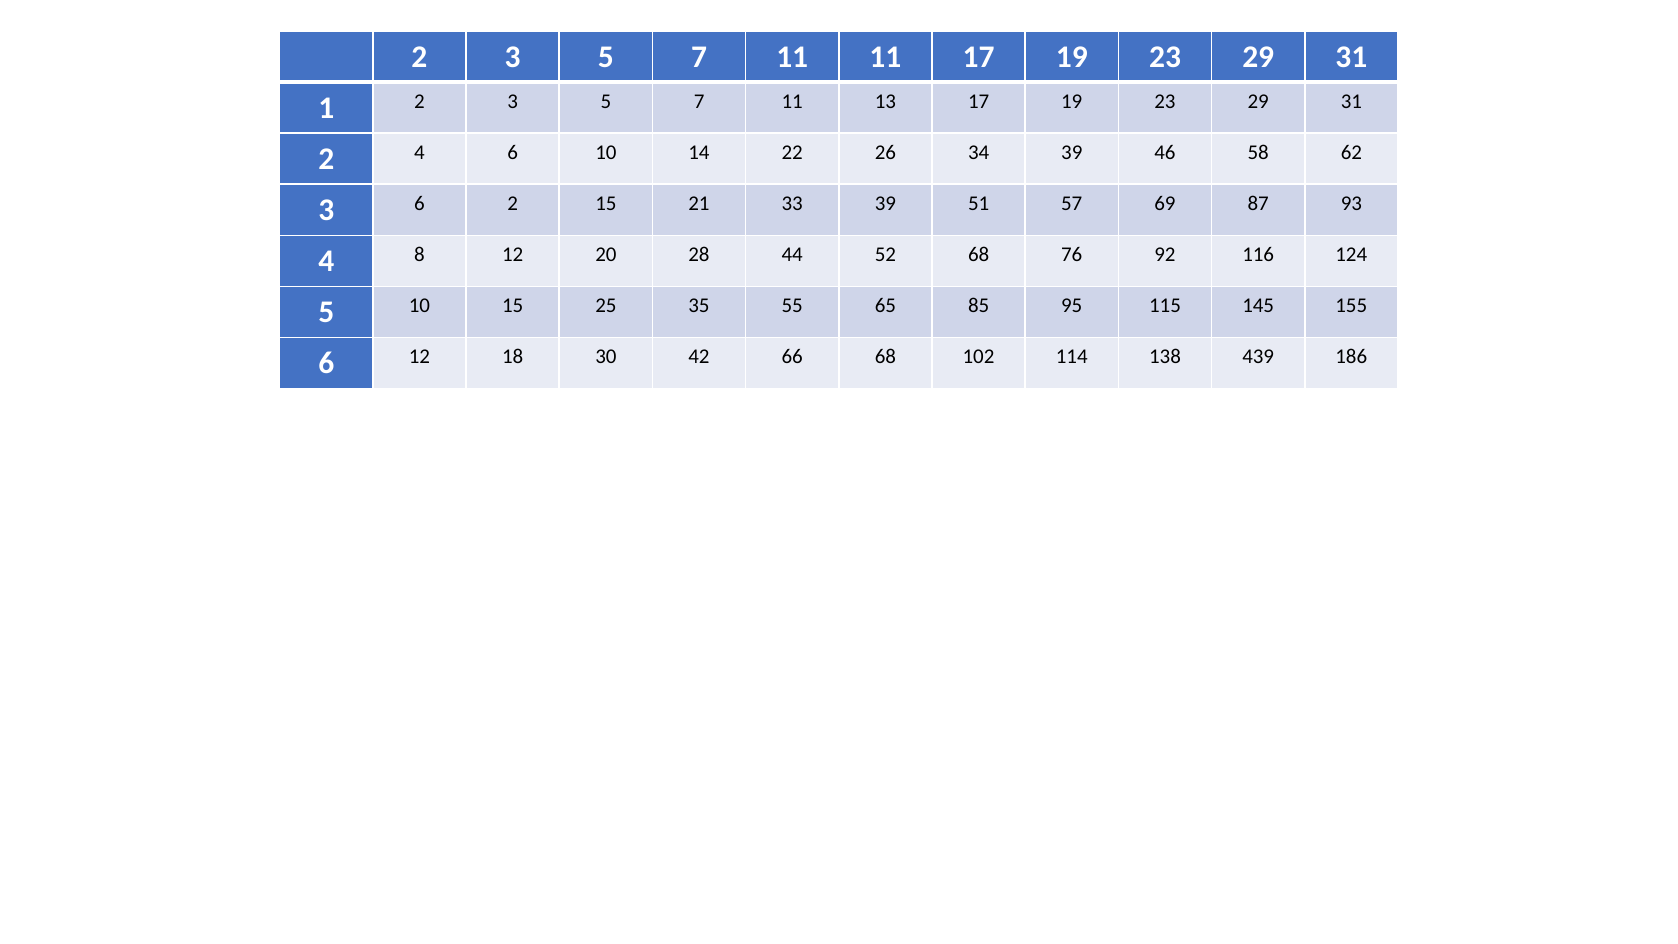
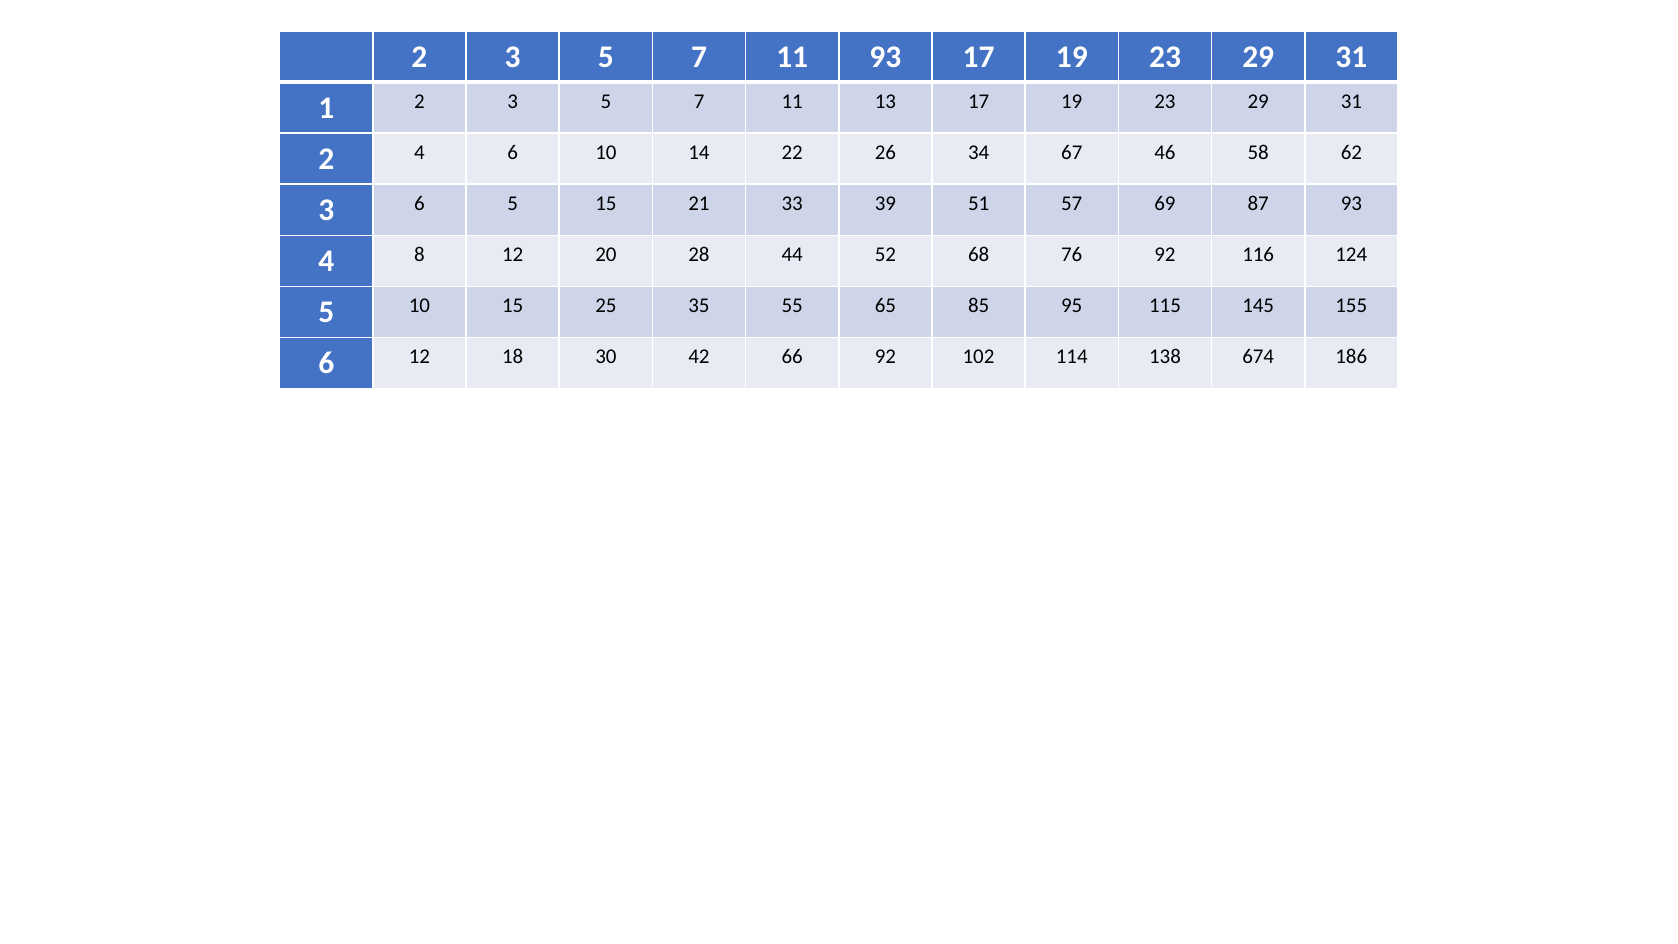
11 11: 11 -> 93 (885, 57)
34 39: 39 -> 67 (1072, 152)
6 2: 2 -> 5 (513, 204)
66 68: 68 -> 92 (885, 357)
439: 439 -> 674 (1258, 357)
